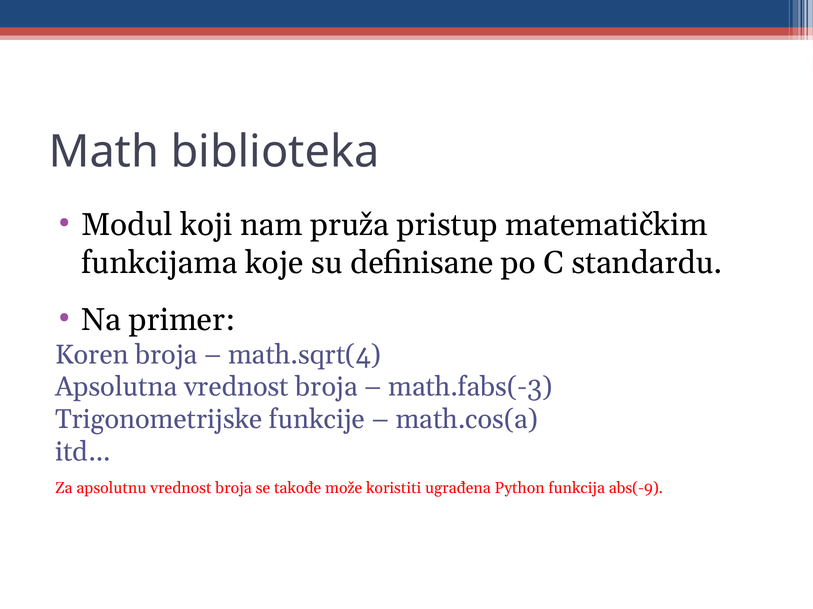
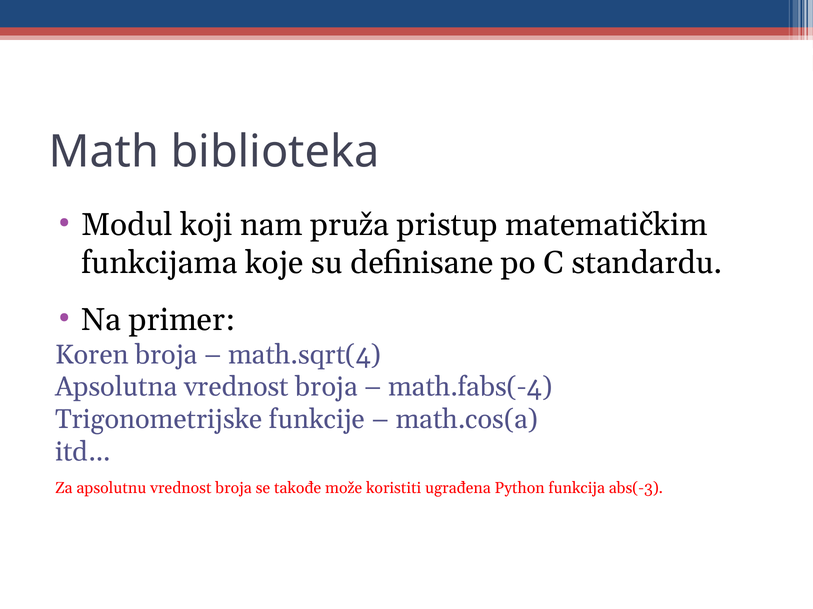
math.fabs(-3: math.fabs(-3 -> math.fabs(-4 (470, 388)
abs(-9: abs(-9 -> abs(-3 (636, 489)
